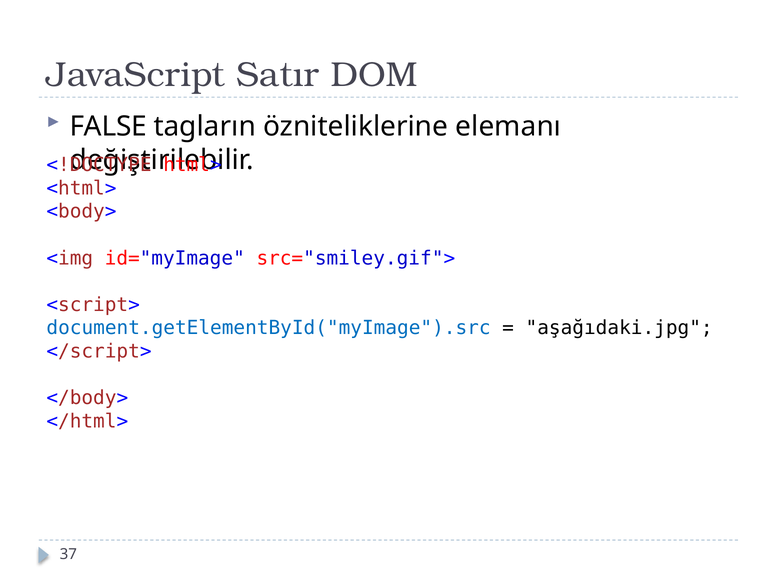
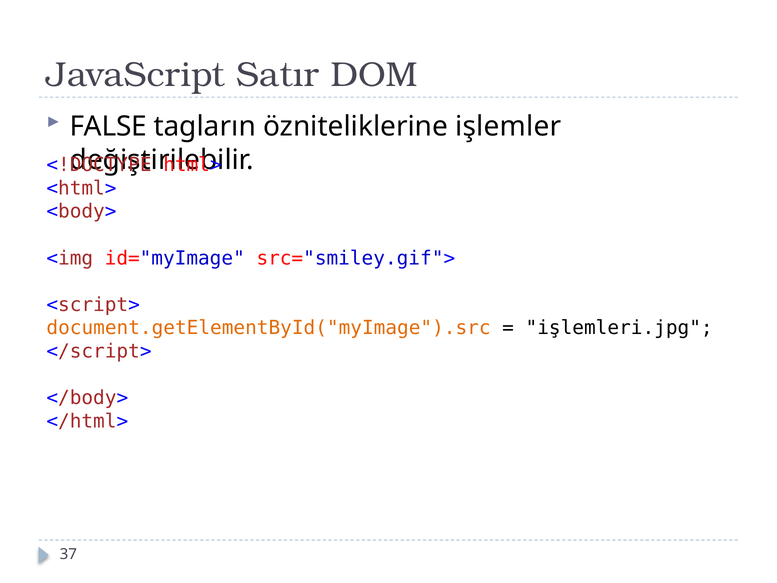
elemanı: elemanı -> işlemler (508, 126)
document.getElementById("myImage").src colour: blue -> orange (269, 328)
aşağıdaki.jpg: aşağıdaki.jpg -> işlemleri.jpg (619, 328)
